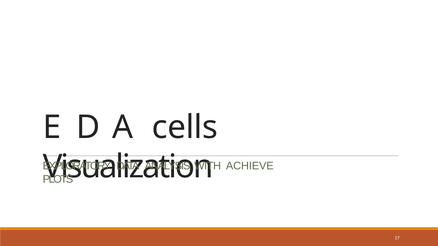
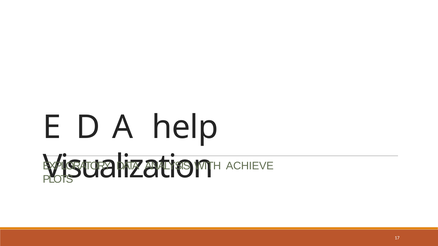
cells: cells -> help (185, 128)
